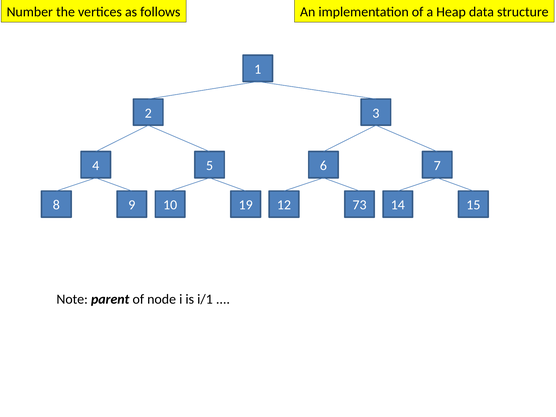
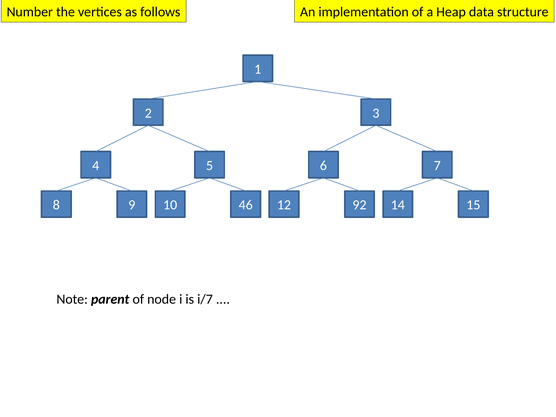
19: 19 -> 46 (246, 205)
73: 73 -> 92 (360, 205)
i/1: i/1 -> i/7 (205, 299)
